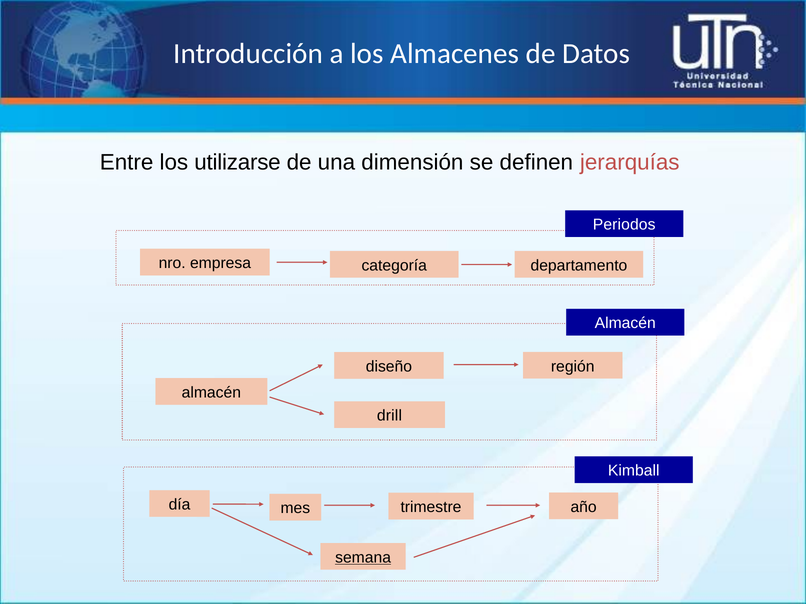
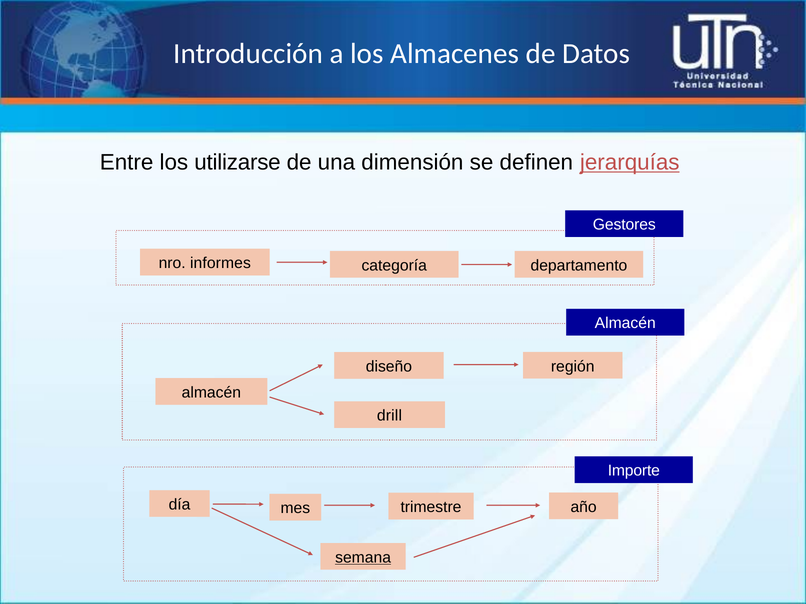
jerarquías underline: none -> present (630, 163)
Periodos: Periodos -> Gestores (624, 225)
empresa: empresa -> informes (220, 263)
Kimball: Kimball -> Importe (634, 471)
